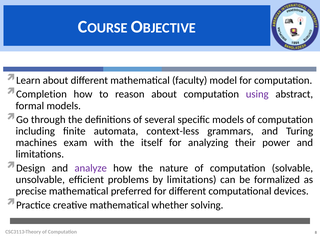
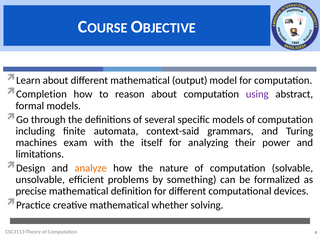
faculty: faculty -> output (190, 80)
context-less: context-less -> context-said (173, 131)
analyze colour: purple -> orange (91, 168)
by limitations: limitations -> something (192, 180)
preferred: preferred -> definition (131, 191)
